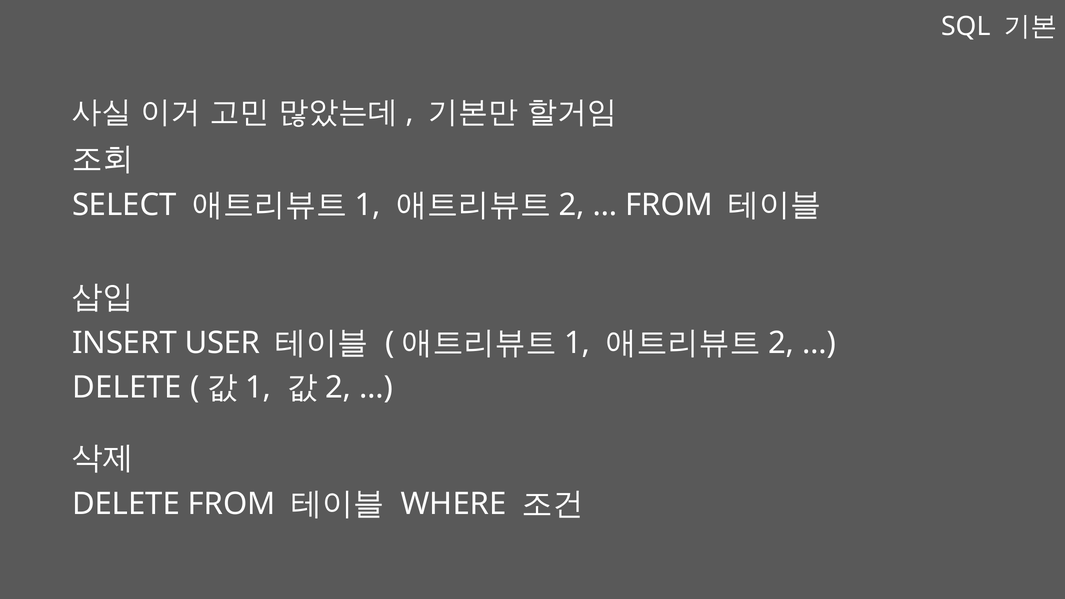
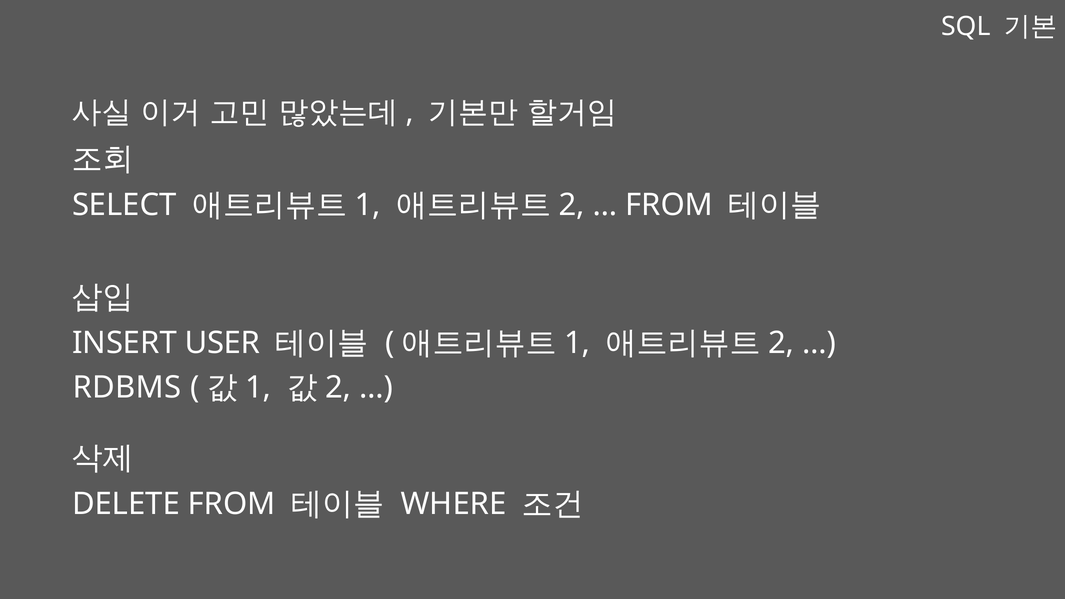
DELETE: DELETE -> RDBMS (127, 388)
